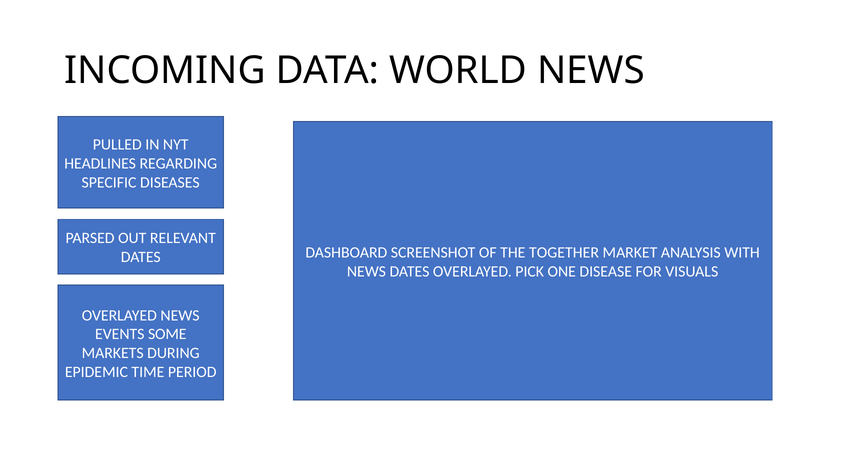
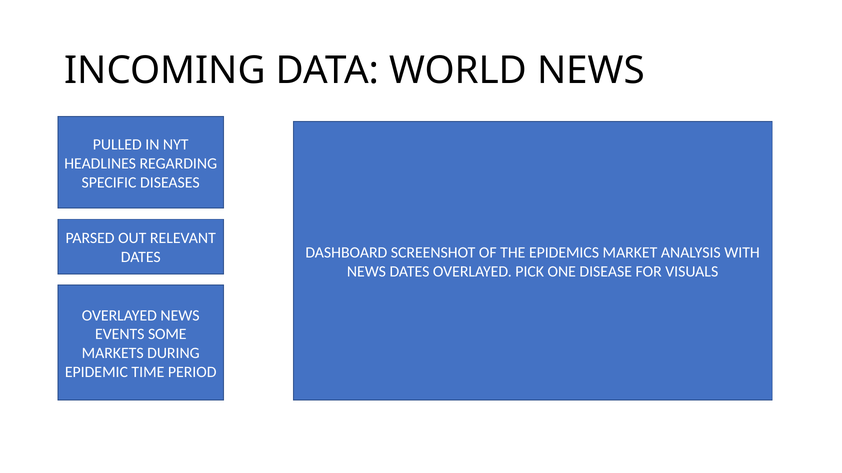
TOGETHER: TOGETHER -> EPIDEMICS (564, 253)
